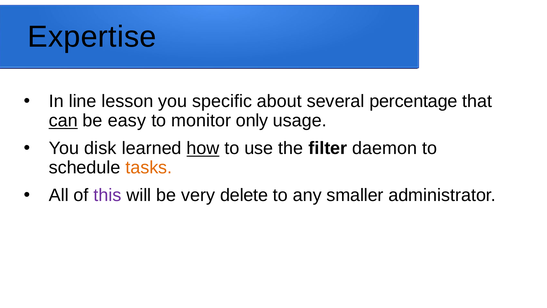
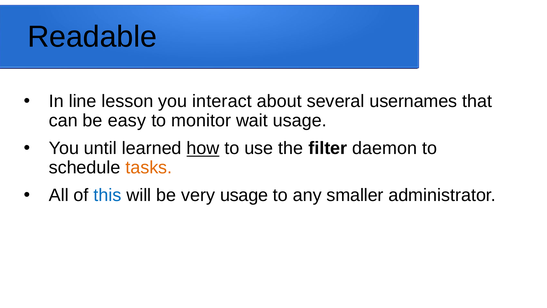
Expertise: Expertise -> Readable (92, 37)
specific: specific -> interact (222, 101)
percentage: percentage -> usernames (413, 101)
can underline: present -> none (63, 121)
only: only -> wait (252, 121)
disk: disk -> until (100, 148)
this colour: purple -> blue (107, 195)
very delete: delete -> usage (244, 195)
